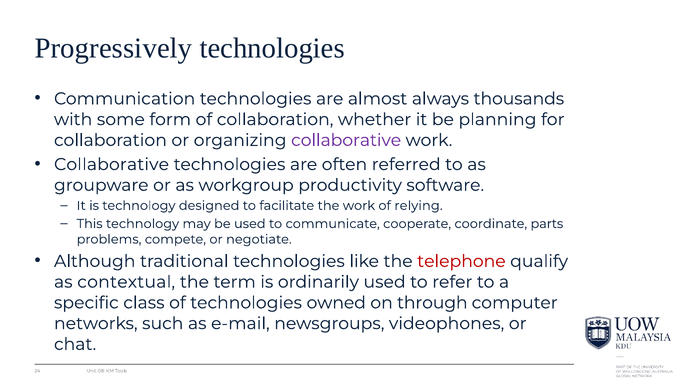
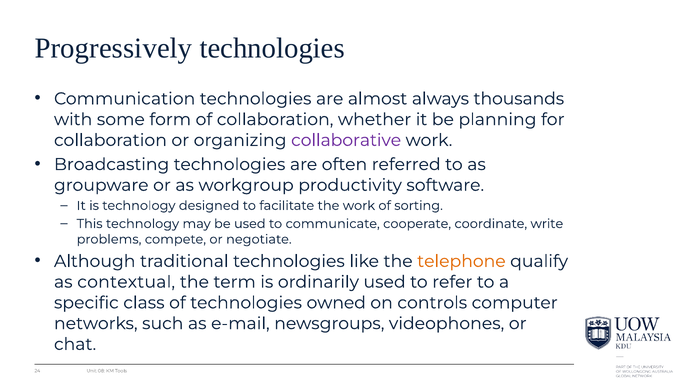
Collaborative: Collaborative -> Broadcasting (112, 164)
relying: relying -> sorting (419, 205)
parts: parts -> write (547, 224)
telephone colour: red -> orange (461, 261)
through: through -> controls (432, 302)
